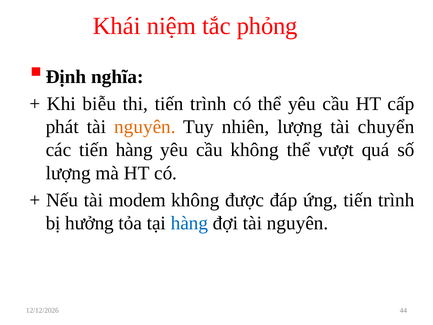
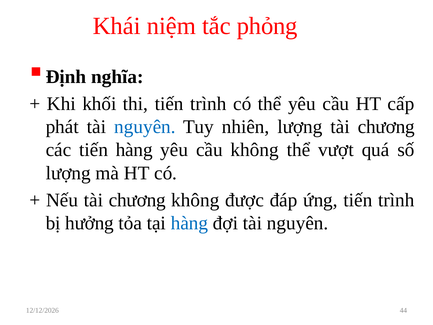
biễu: biễu -> khối (99, 104)
nguyên colour: orange -> blue (145, 127)
lượng tài chuyển: chuyển -> chương (386, 127)
Nếu tài modem: modem -> chương (137, 200)
